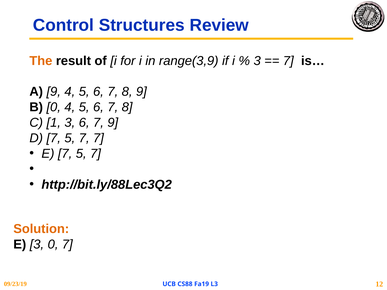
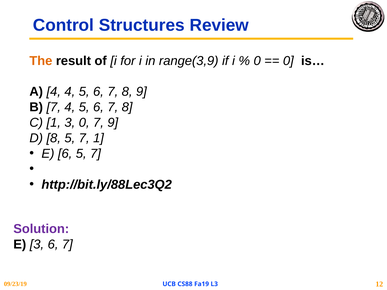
3: 3 -> 0 (257, 61)
7: 7 -> 0 (288, 61)
A 9: 9 -> 4 (54, 92)
B 0: 0 -> 7 (54, 107)
3 6: 6 -> 0 (84, 123)
D 7: 7 -> 8 (54, 138)
7 7: 7 -> 1 (98, 138)
E 7: 7 -> 6 (65, 154)
Solution colour: orange -> purple (41, 229)
3 0: 0 -> 6 (53, 245)
